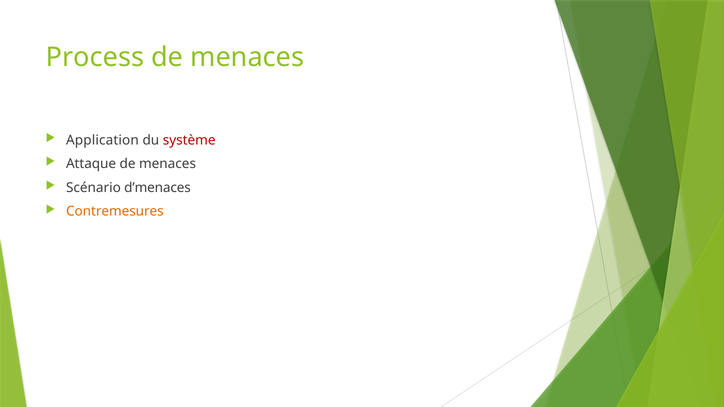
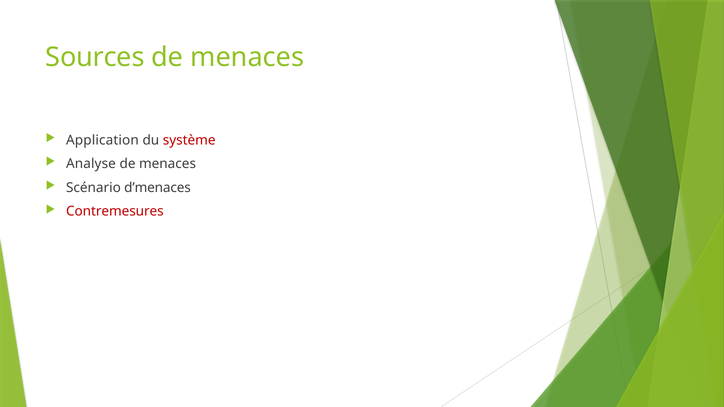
Process: Process -> Sources (95, 57)
Attaque: Attaque -> Analyse (91, 164)
Contremesures colour: orange -> red (115, 212)
